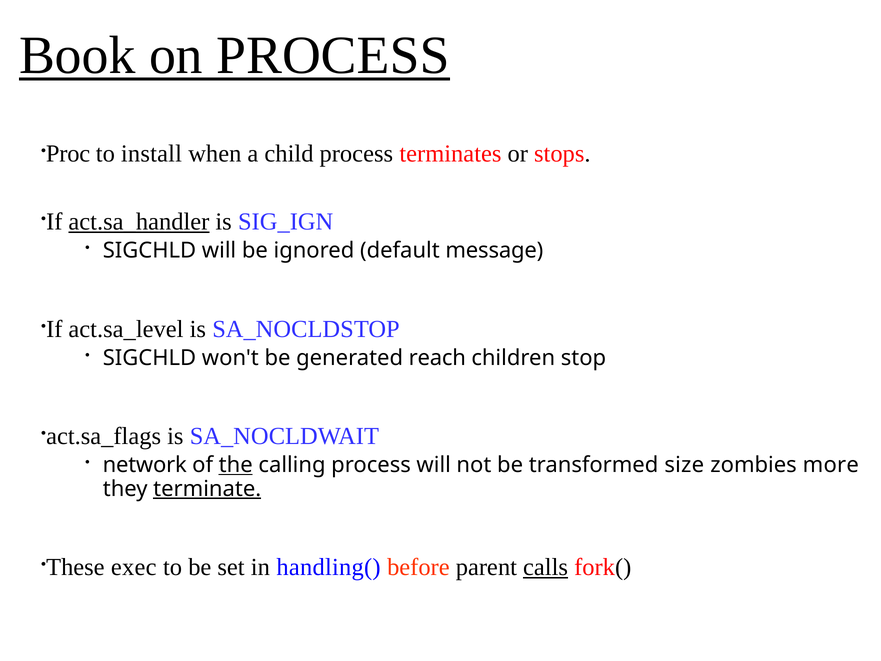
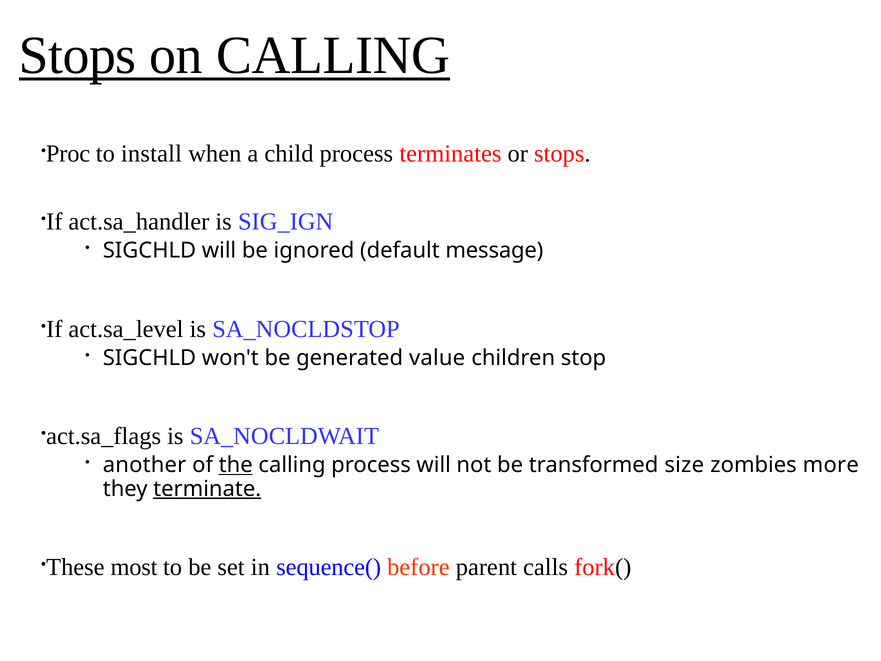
Book: Book -> Stops (78, 55)
on PROCESS: PROCESS -> CALLING (333, 55)
act.sa_handler underline: present -> none (139, 222)
reach: reach -> value (437, 358)
network: network -> another (145, 465)
exec: exec -> most (134, 567)
handling(: handling( -> sequence( (329, 567)
calls underline: present -> none (546, 567)
